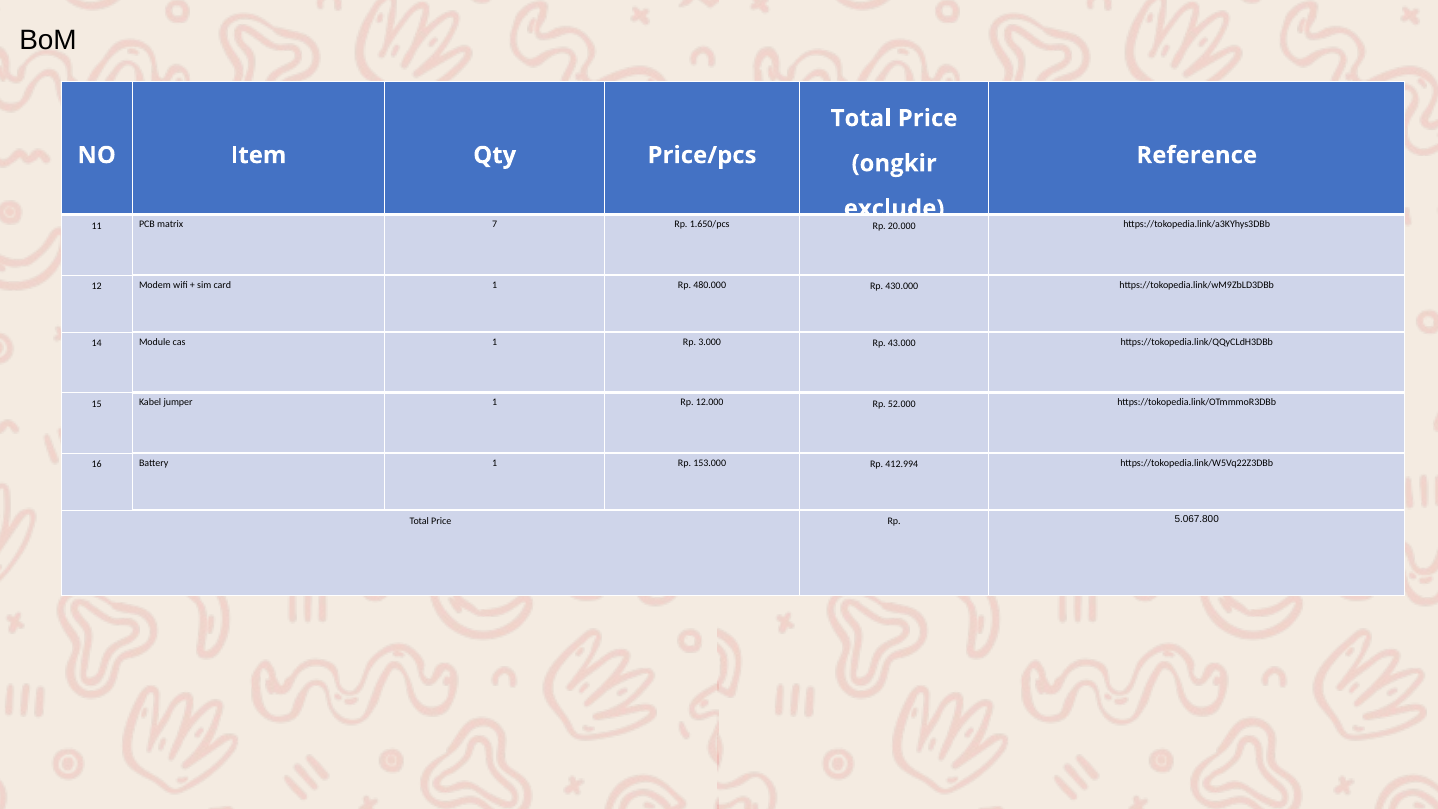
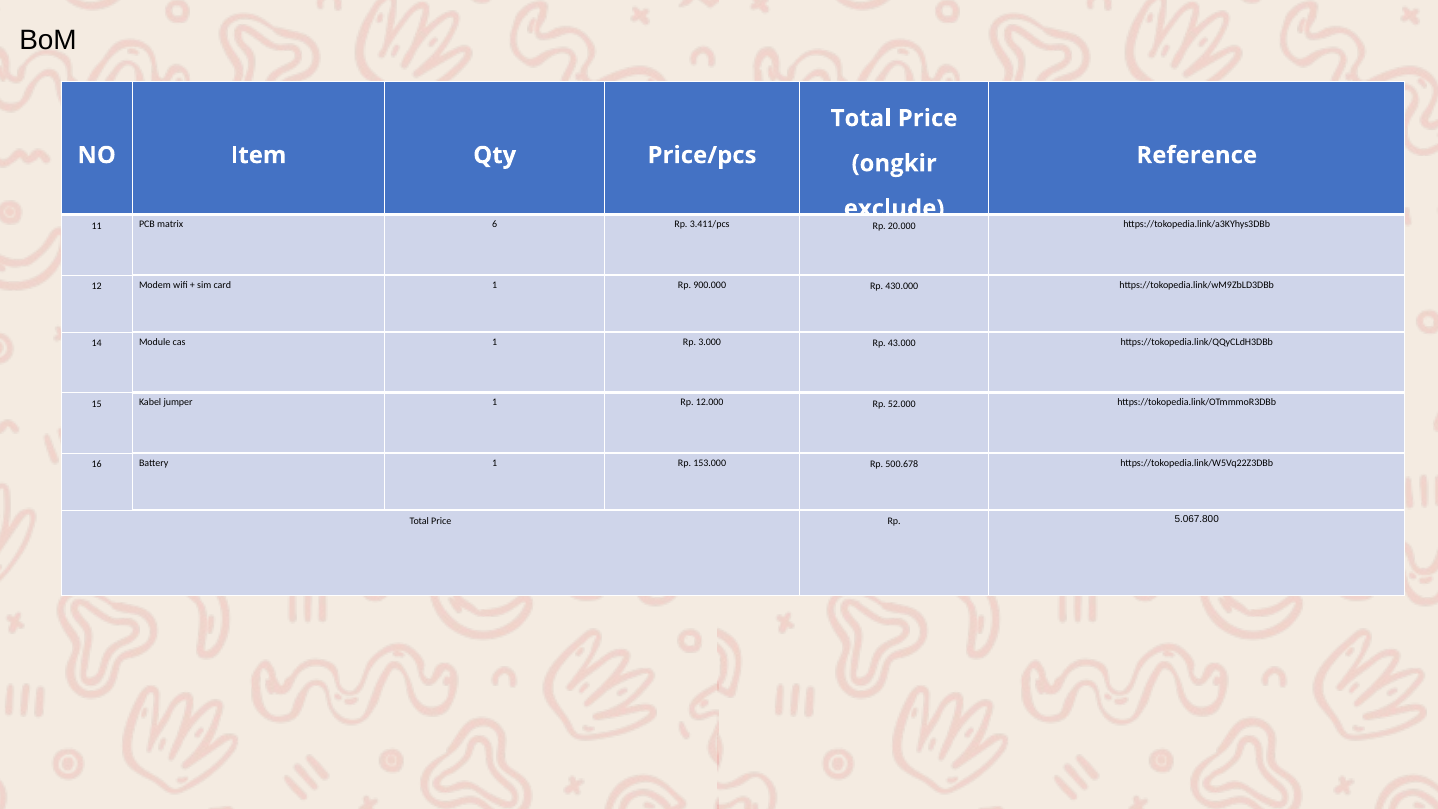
7: 7 -> 6 (495, 224)
1.650/pcs: 1.650/pcs -> 3.411/pcs (710, 224)
480.000: 480.000 -> 900.000 (710, 285)
412.994: 412.994 -> 500.678 (902, 465)
